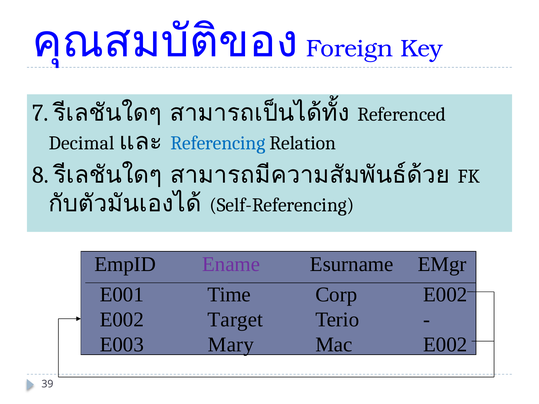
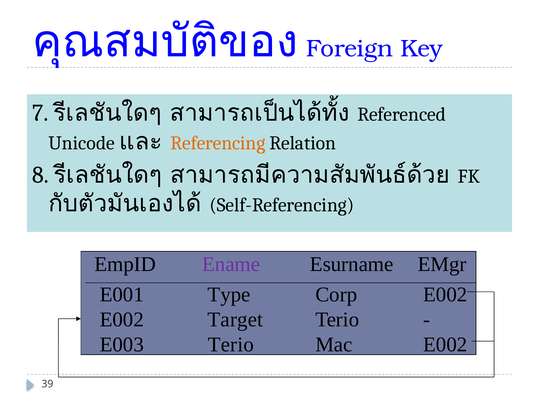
Decimal: Decimal -> Unicode (82, 143)
Referencing colour: blue -> orange (218, 143)
Time: Time -> Type (229, 295)
E003 Mary: Mary -> Terio (231, 345)
